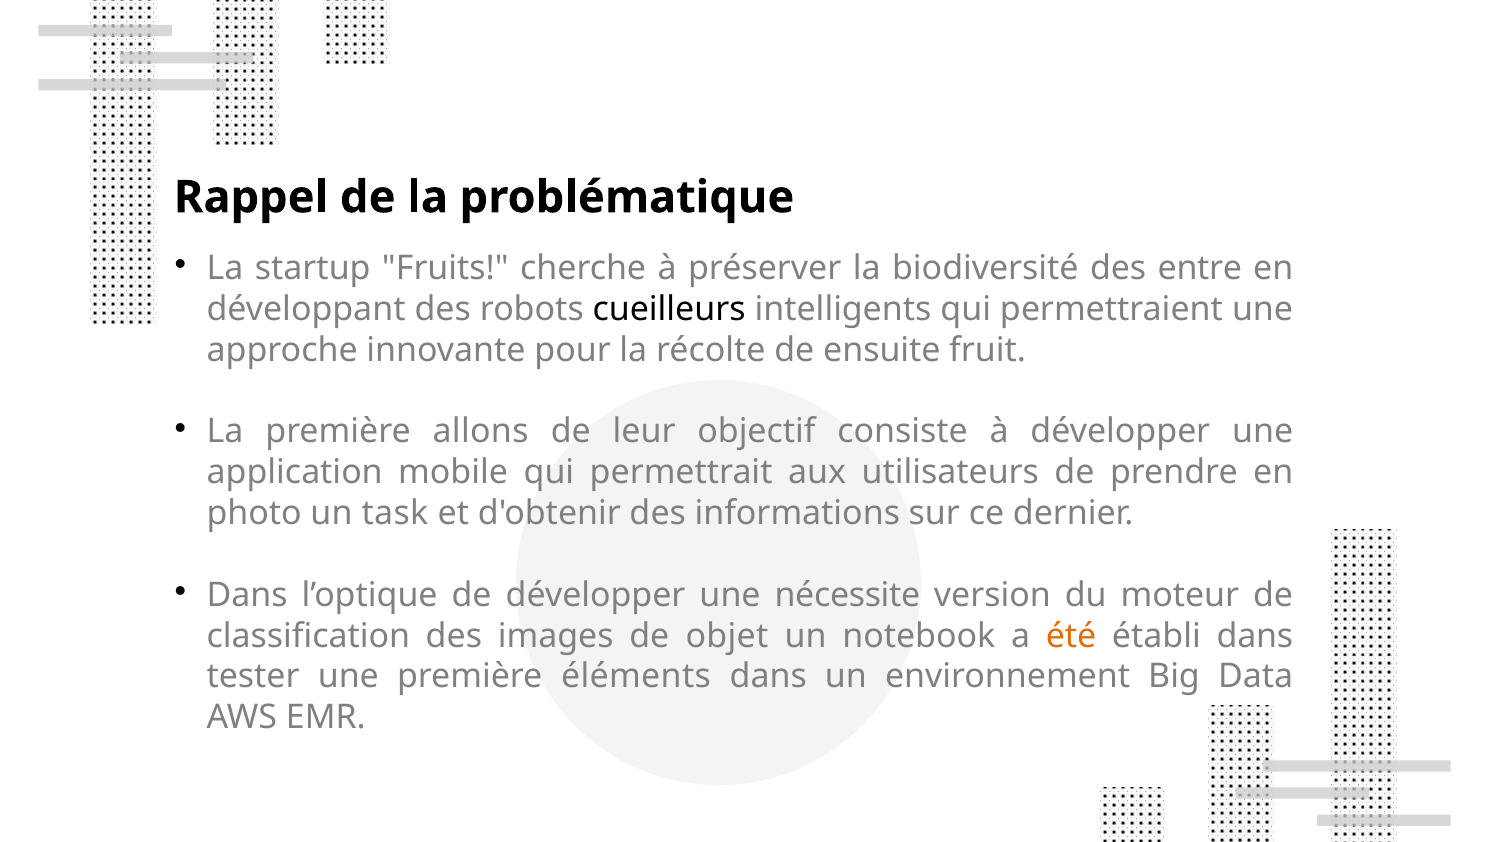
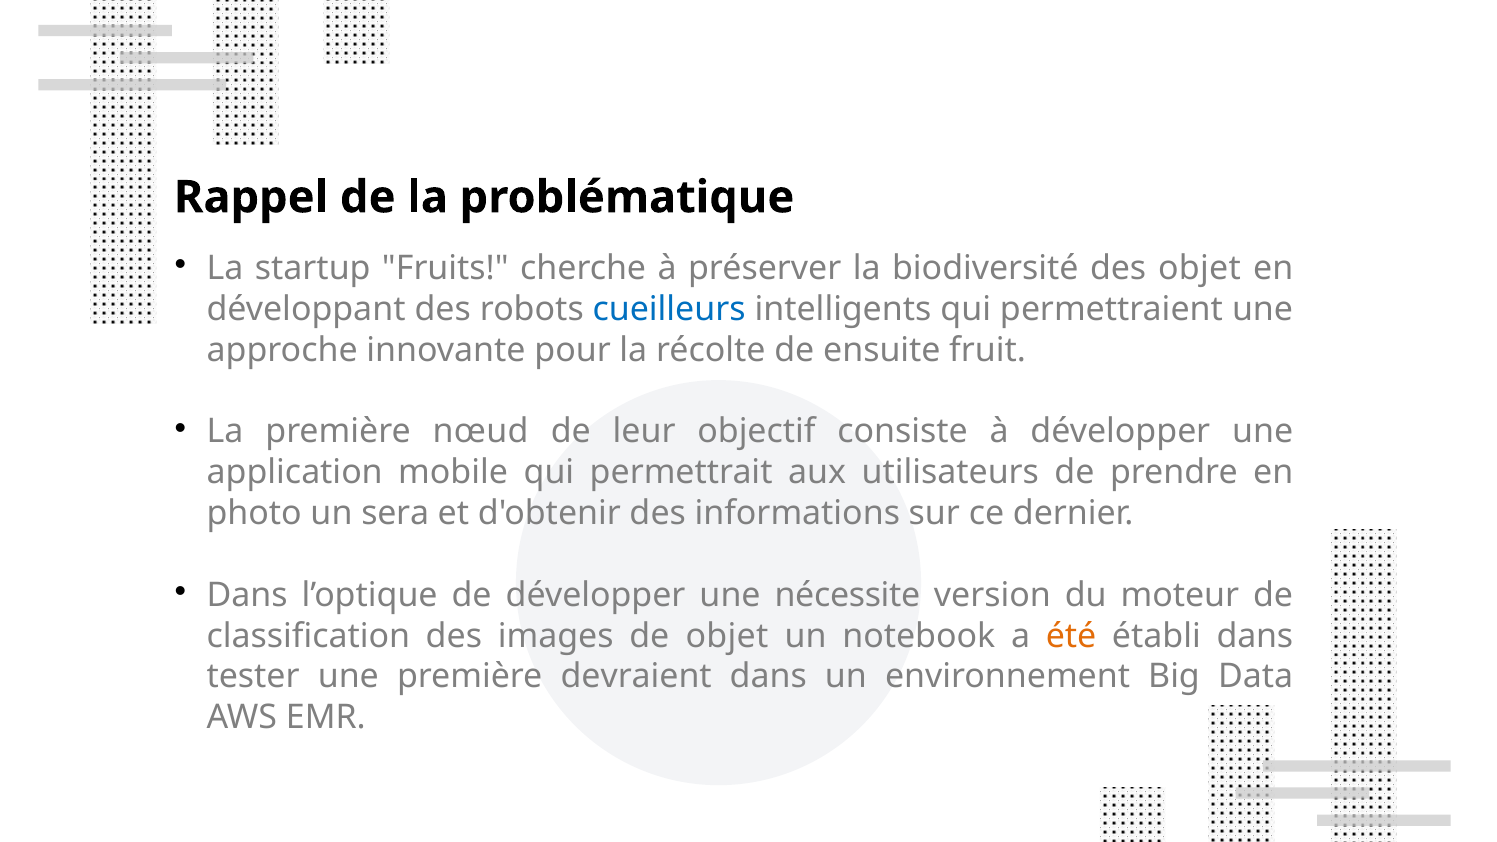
des entre: entre -> objet (1199, 268)
cueilleurs colour: black -> blue (669, 309)
allons: allons -> nœud (481, 432)
task: task -> sera (395, 513)
éléments: éléments -> devraient (636, 677)
